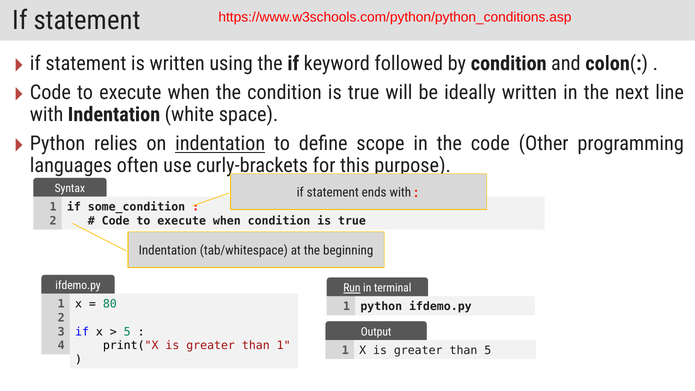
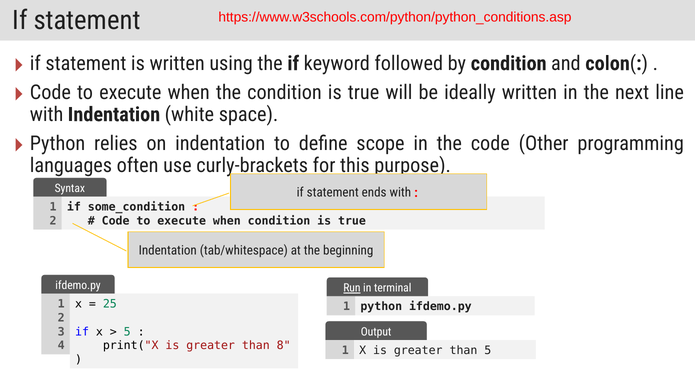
indentation underline: present -> none (220, 144)
80: 80 -> 25 (110, 304)
than 1: 1 -> 8 (284, 346)
